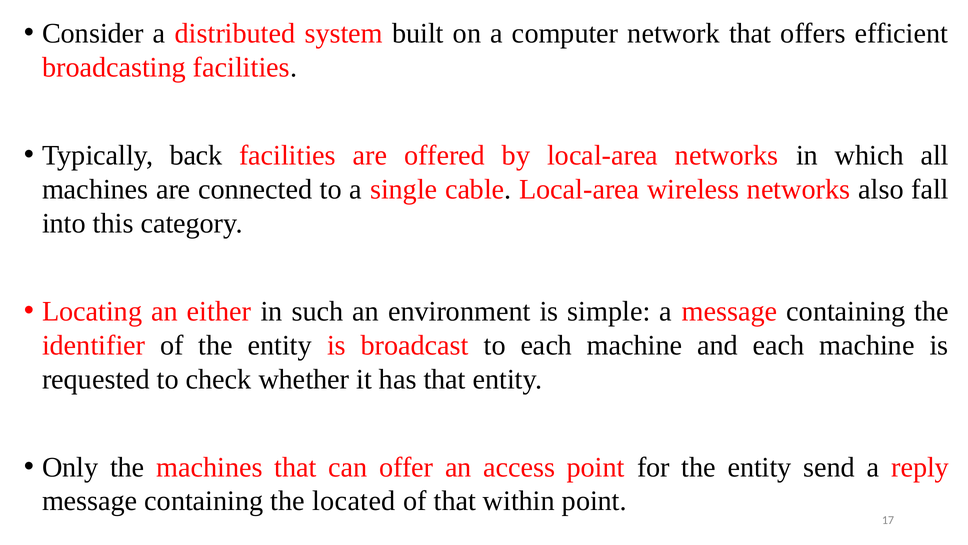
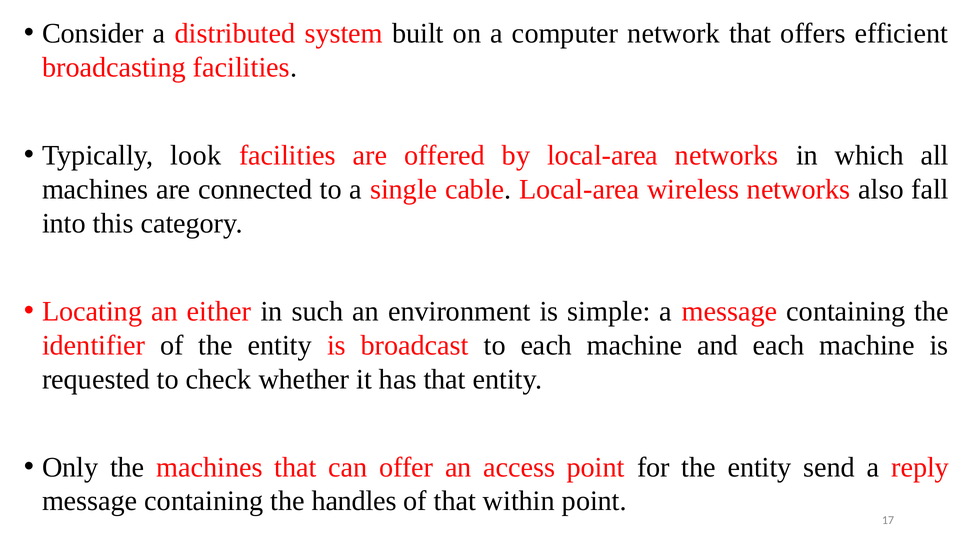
back: back -> look (196, 155)
located: located -> handles (354, 501)
